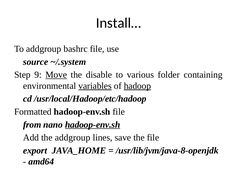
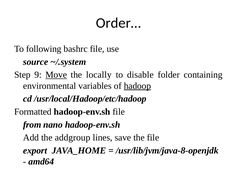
Install…: Install… -> Order… (118, 23)
To addgroup: addgroup -> following (44, 49)
disable: disable -> locally (99, 75)
various: various -> disable (140, 75)
variables underline: present -> none (95, 86)
hadoop-env.sh underline: present -> none (93, 124)
